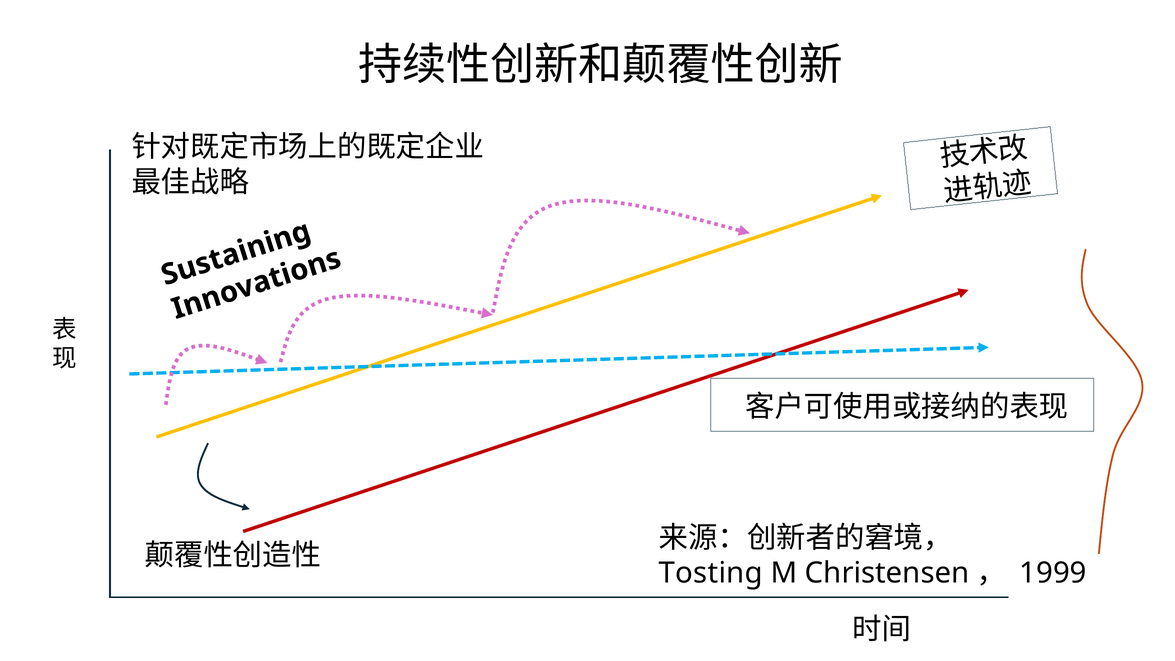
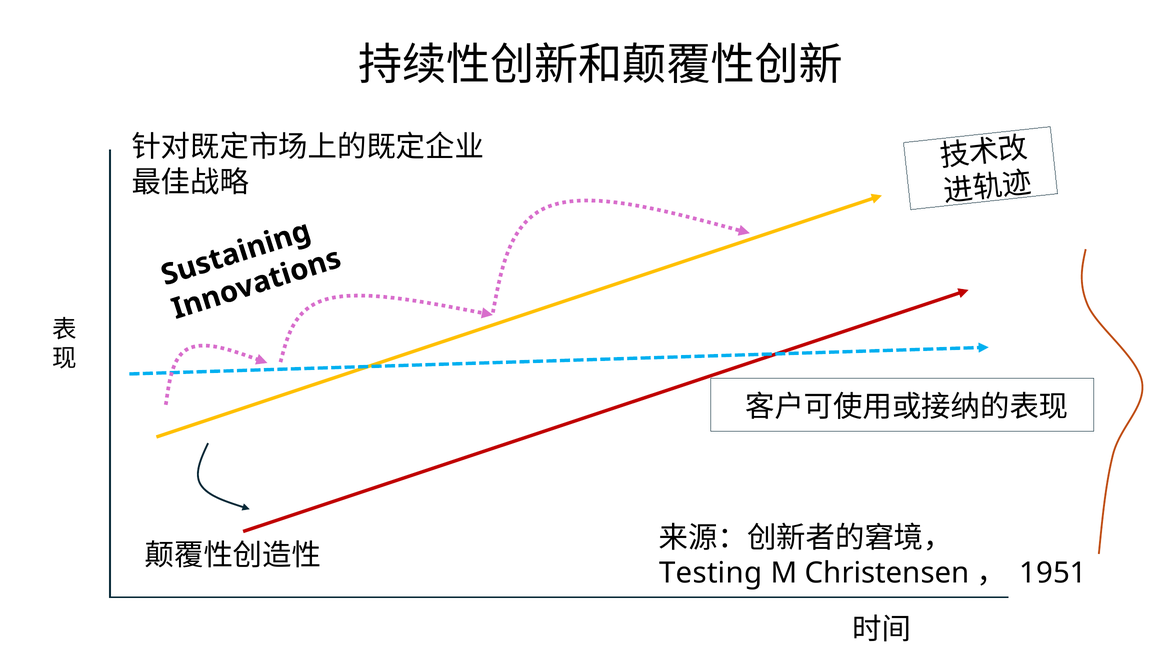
Tosting: Tosting -> Testing (711, 573)
1999: 1999 -> 1951 (1053, 573)
